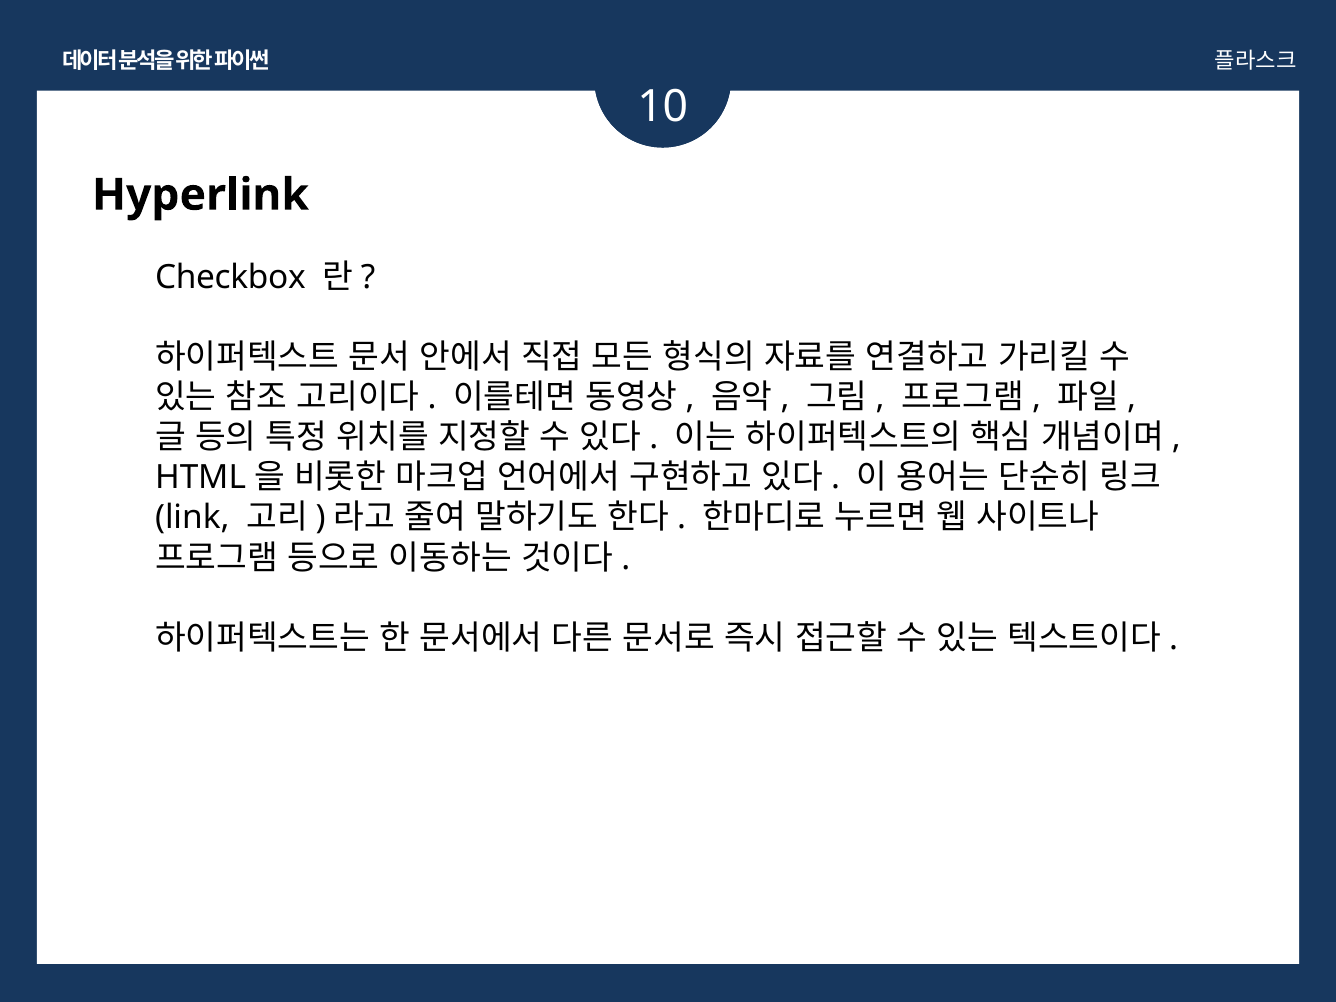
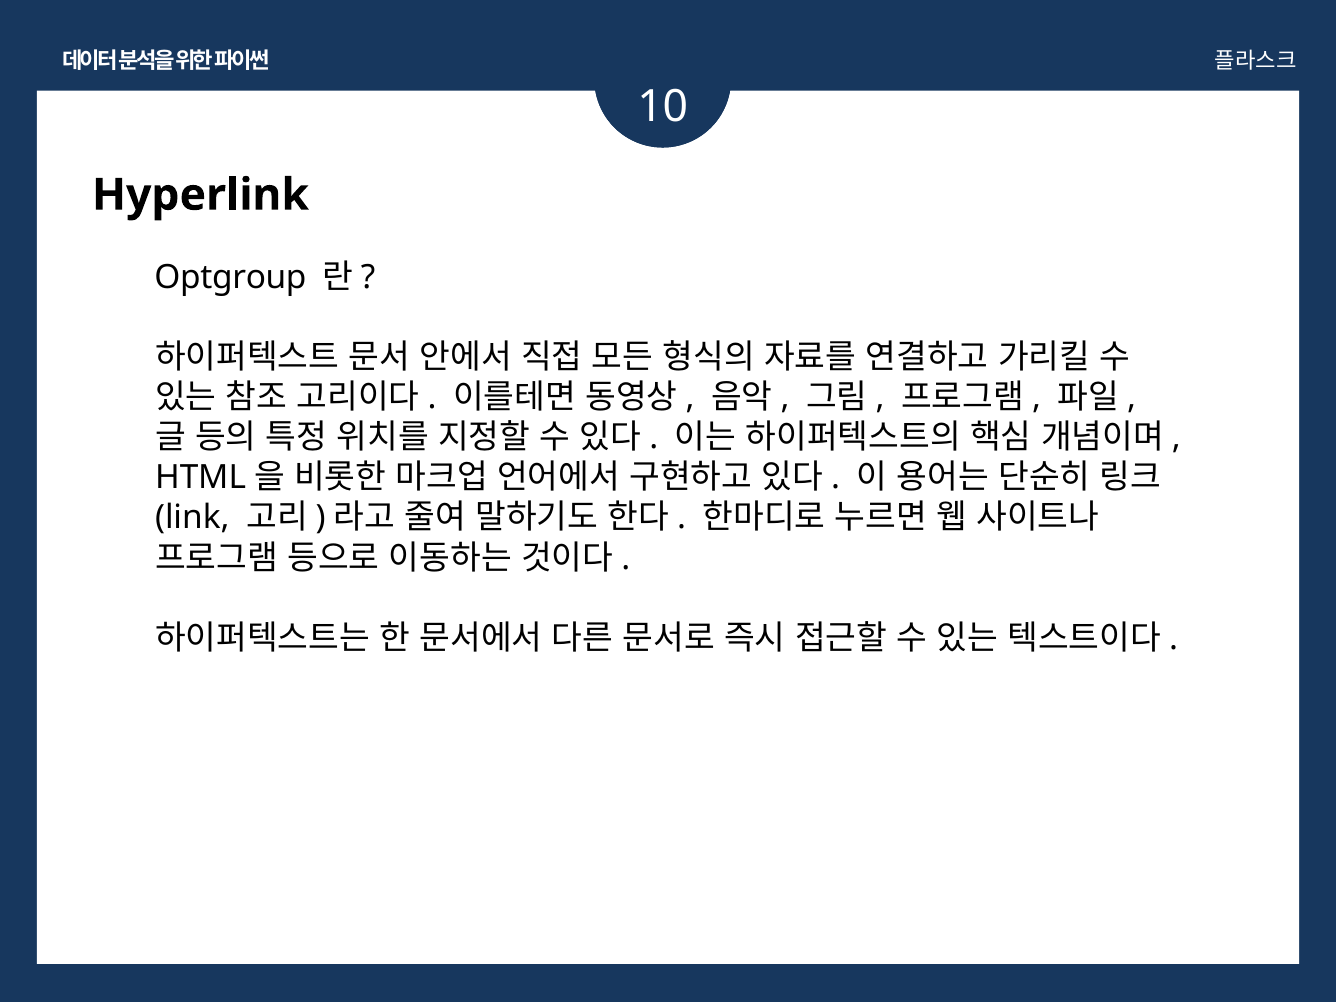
Checkbox: Checkbox -> Optgroup (230, 277)
